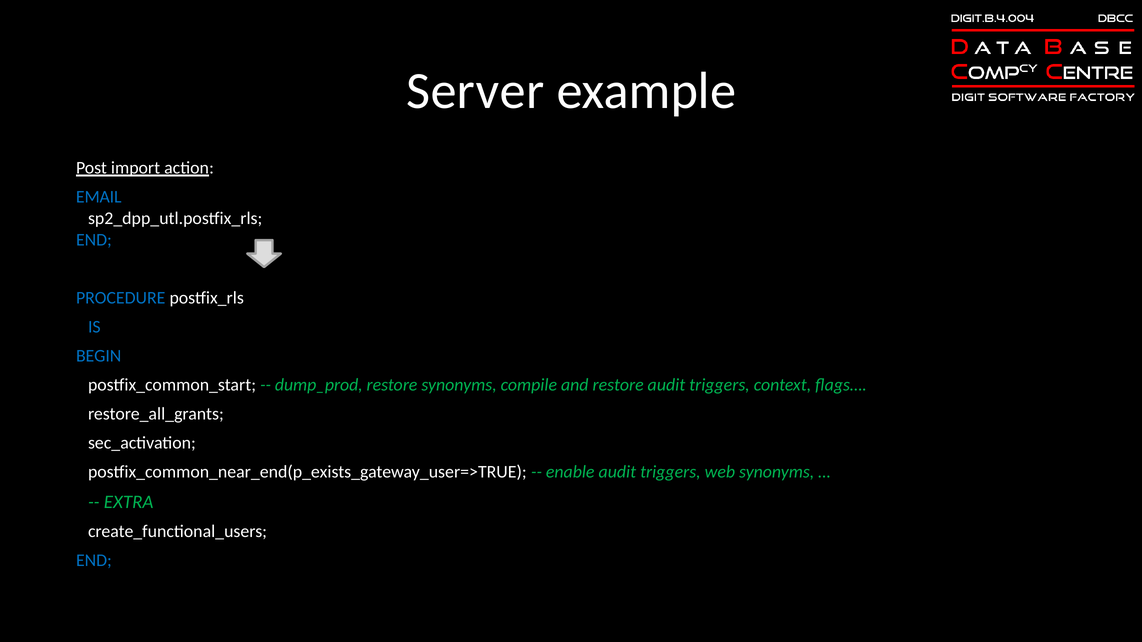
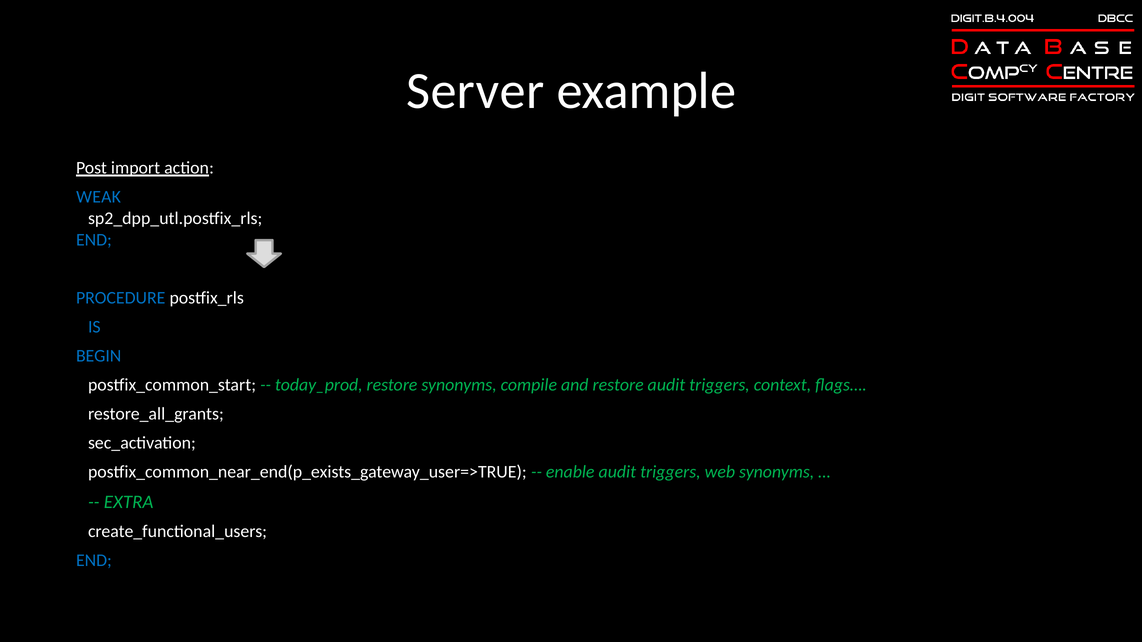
EMAIL: EMAIL -> WEAK (99, 197)
dump_prod: dump_prod -> today_prod (319, 385)
